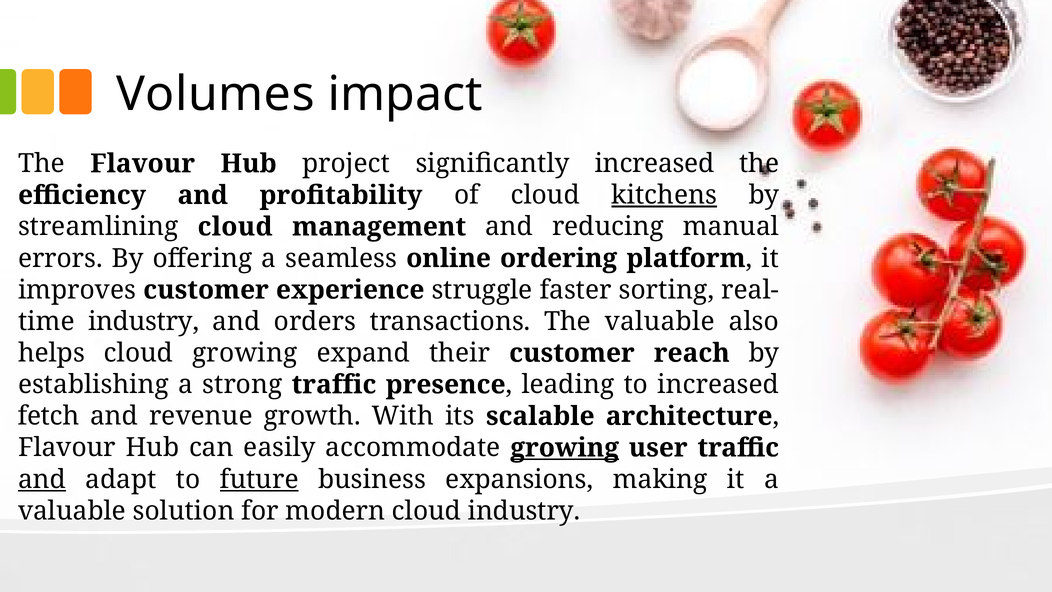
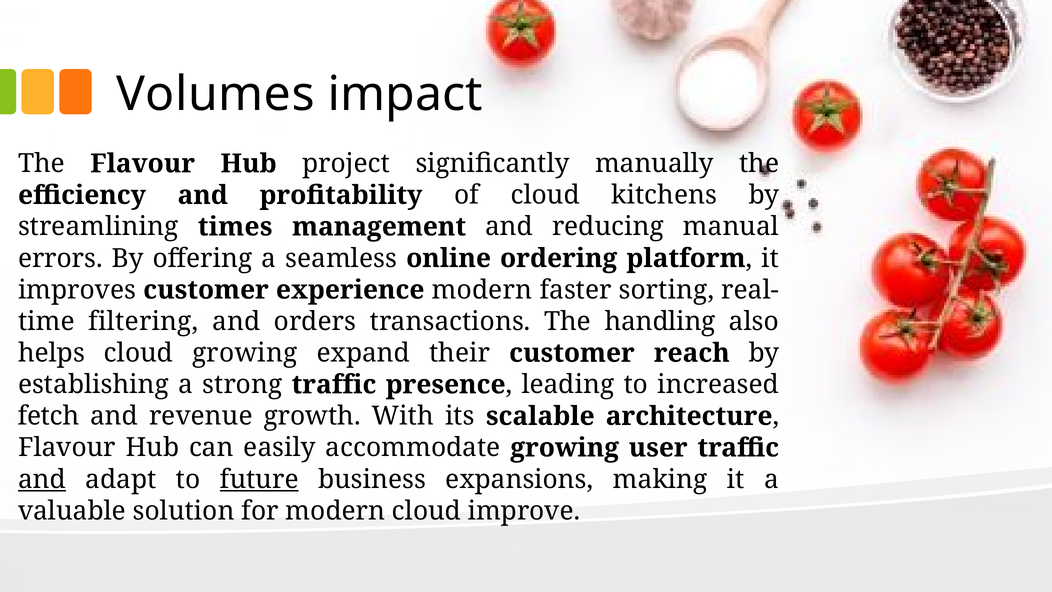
significantly increased: increased -> manually (654, 164)
kitchens underline: present -> none (664, 195)
streamlining cloud: cloud -> times (235, 227)
experience struggle: struggle -> modern (482, 290)
industry: industry -> filtering (143, 321)
The valuable: valuable -> handling (660, 321)
growing underline: present -> none (565, 448)
cloud industry: industry -> improve (524, 511)
